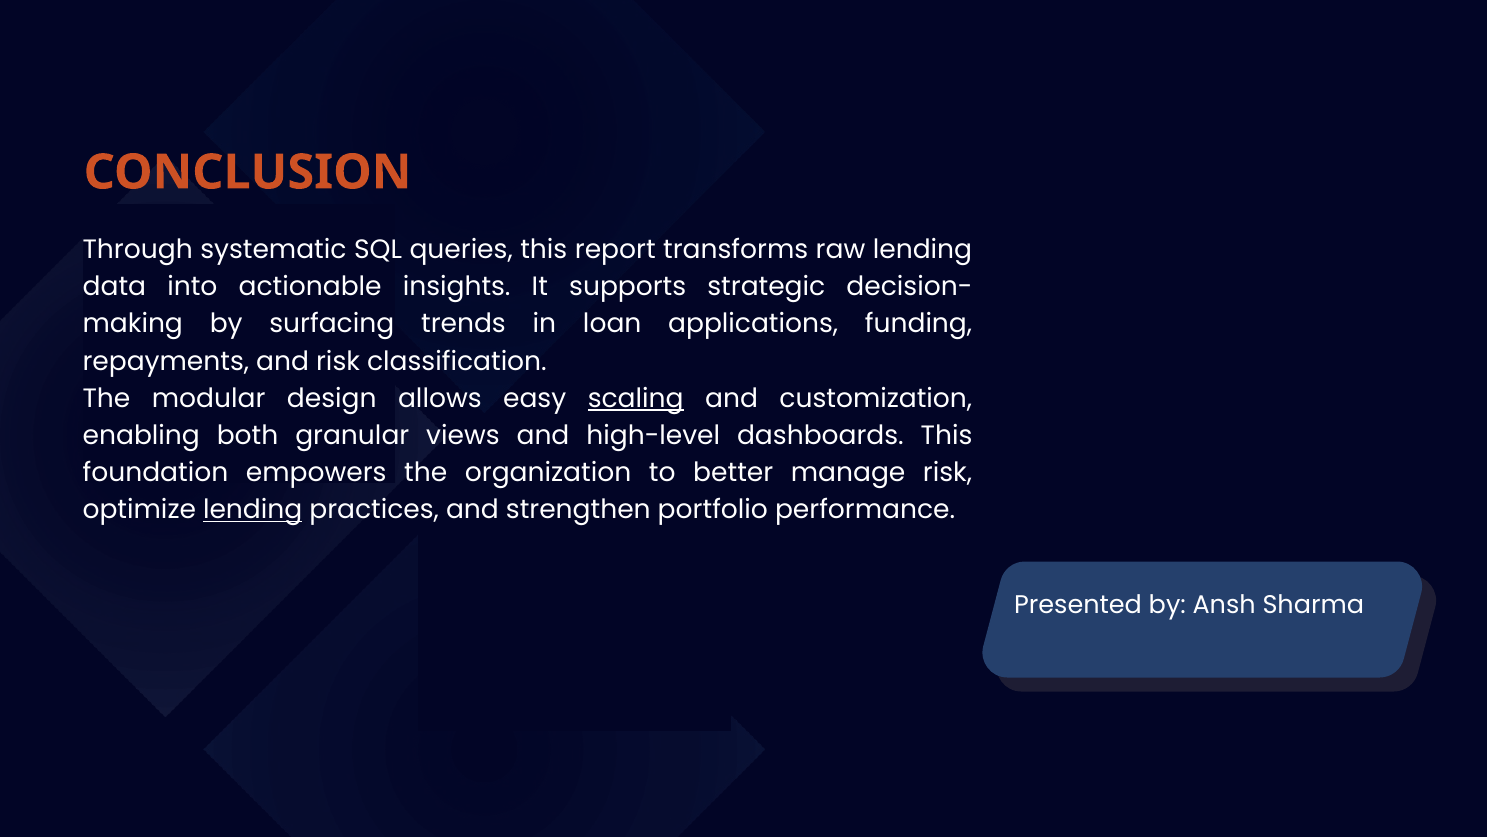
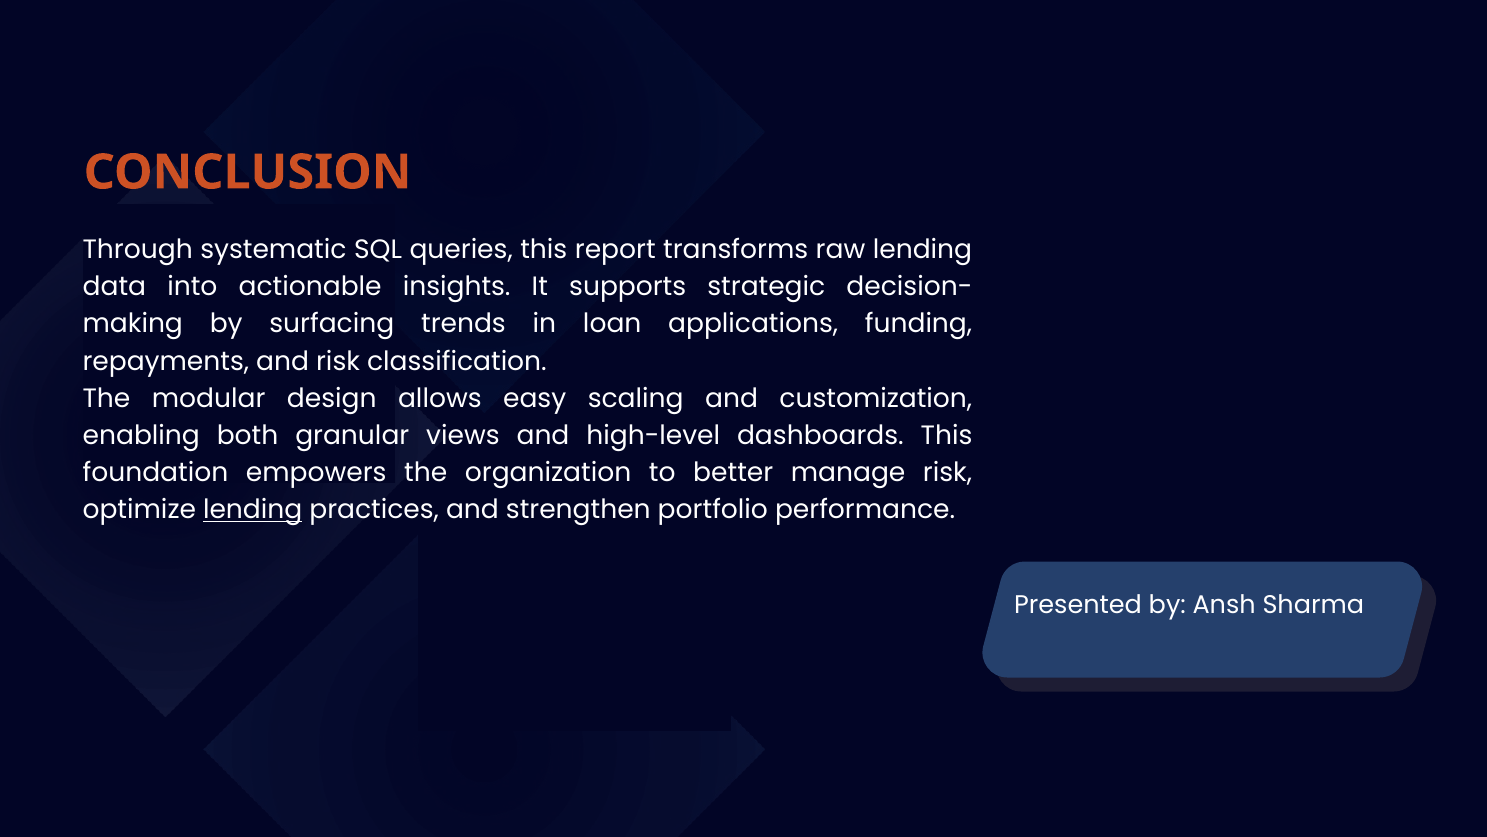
scaling underline: present -> none (636, 398)
